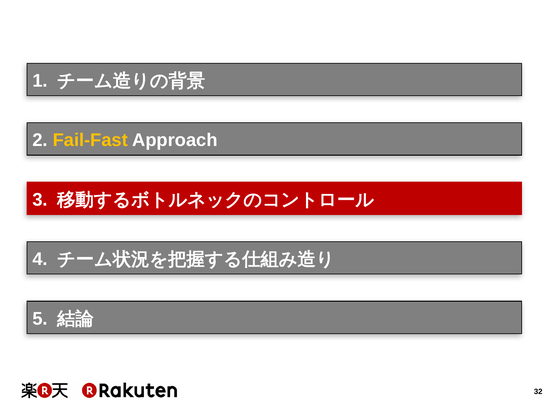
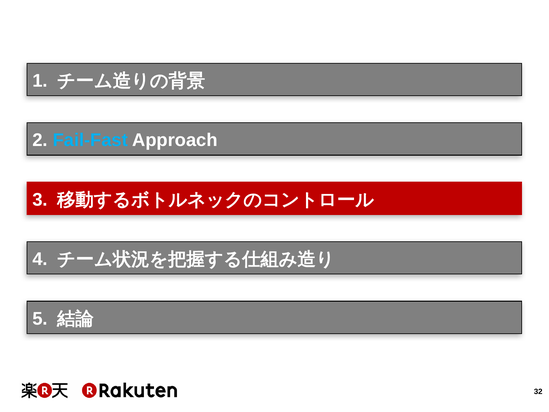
Fail-Fast colour: yellow -> light blue (90, 140)
